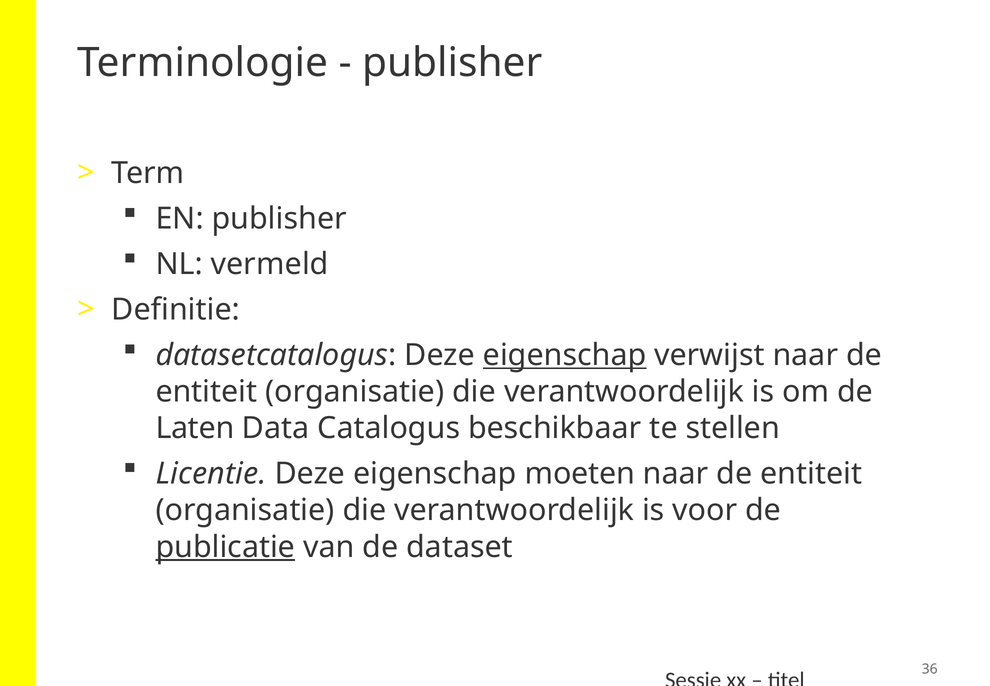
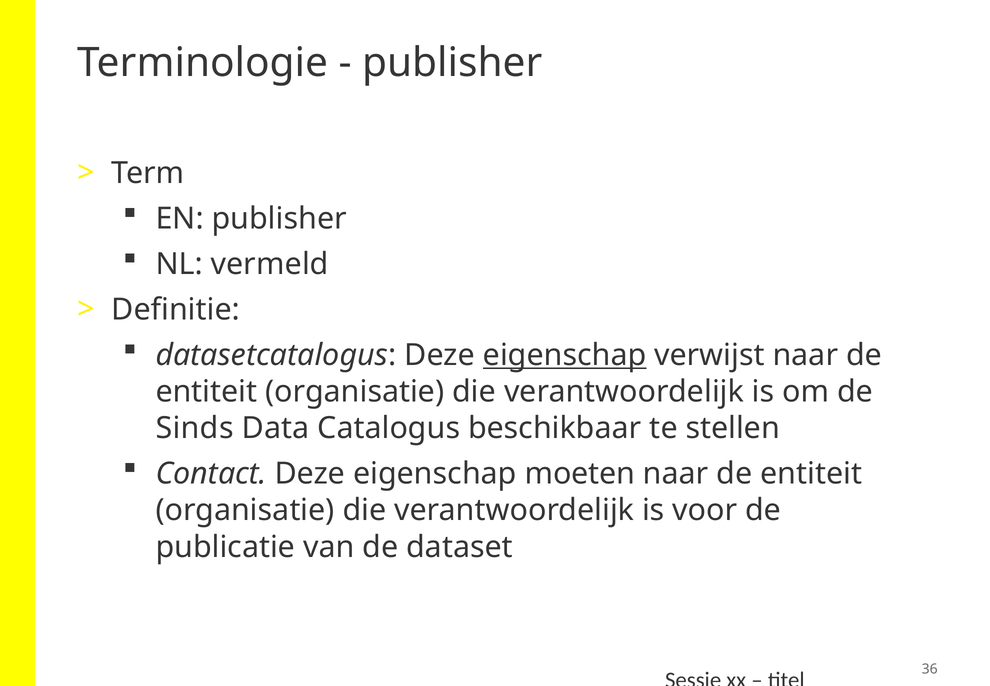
Laten: Laten -> Sinds (195, 428)
Licentie: Licentie -> Contact (211, 473)
publicatie underline: present -> none (225, 547)
